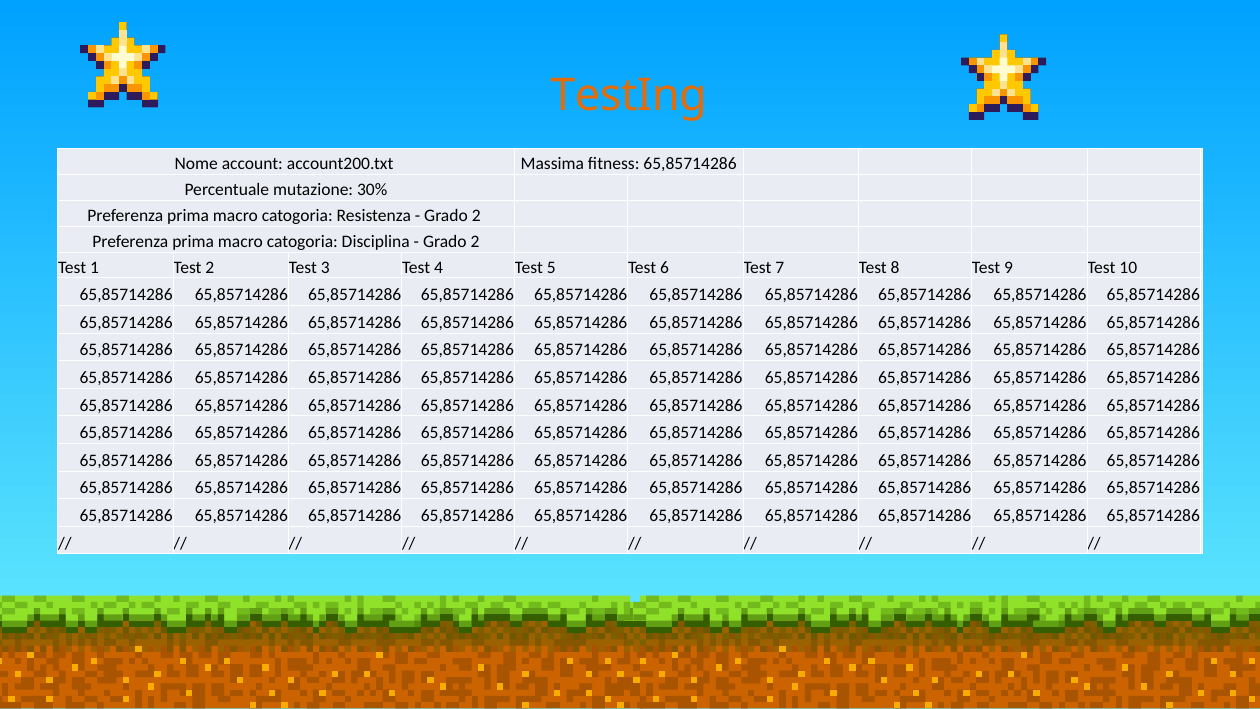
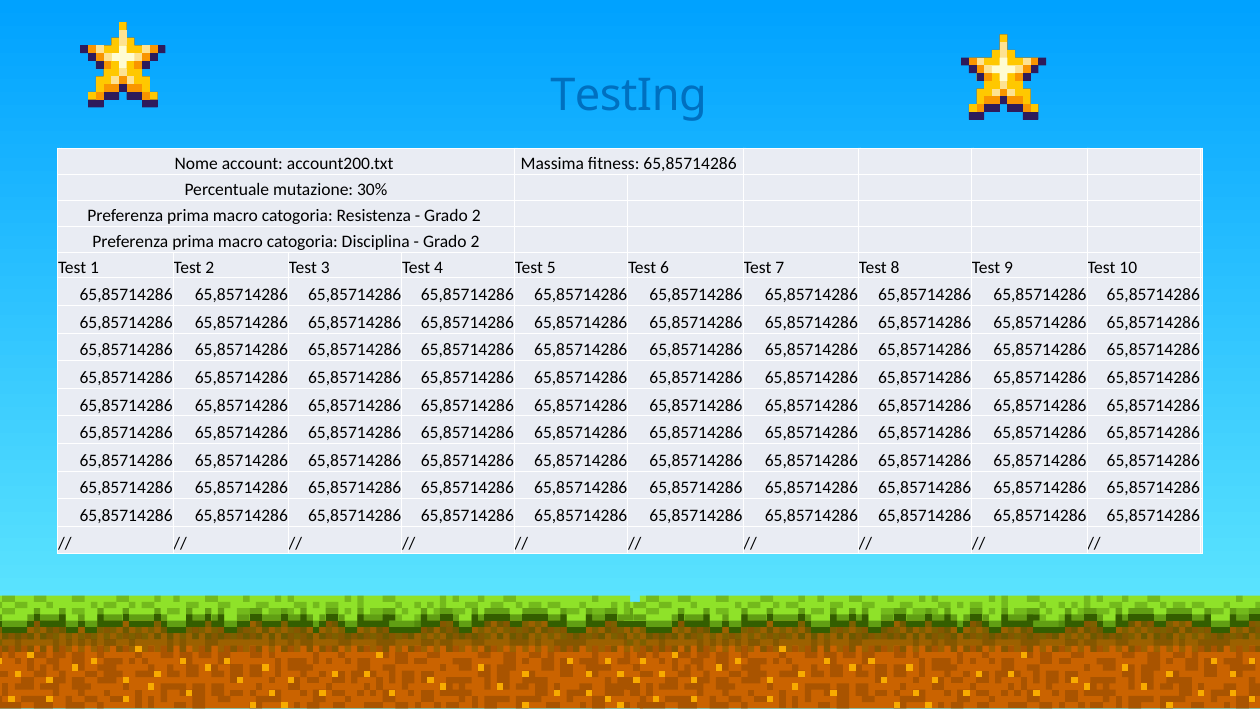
TestIng colour: orange -> blue (629, 96)
